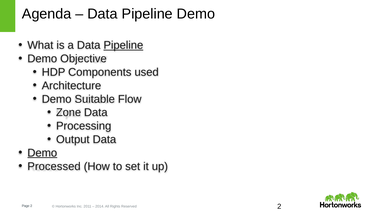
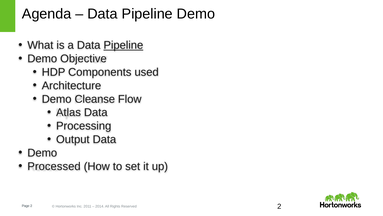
Suitable: Suitable -> Cleanse (95, 99)
Zone: Zone -> Atlas (69, 112)
Demo underline: present -> none (42, 153)
